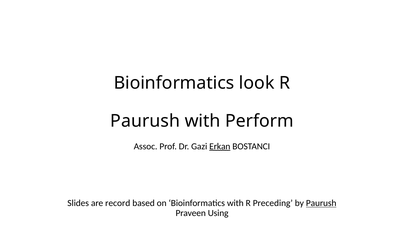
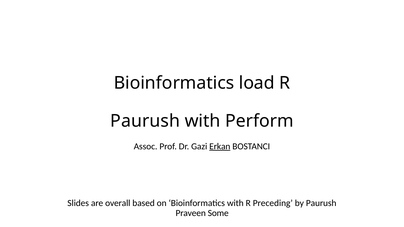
look: look -> load (257, 83)
record: record -> overall (118, 203)
Paurush underline: present -> none (321, 203)
Using: Using -> Some (218, 213)
